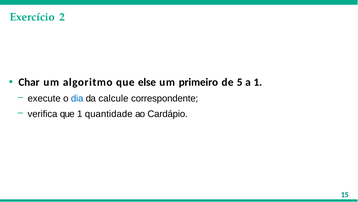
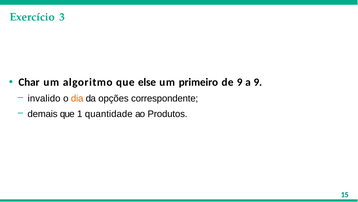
2: 2 -> 3 (62, 17)
de 5: 5 -> 9 (240, 82)
a 1: 1 -> 9 (258, 82)
execute: execute -> invalido (44, 98)
dia colour: blue -> orange (77, 98)
calcule: calcule -> opções (114, 98)
verifica: verifica -> demais (43, 114)
Cardápio: Cardápio -> Produtos (168, 114)
